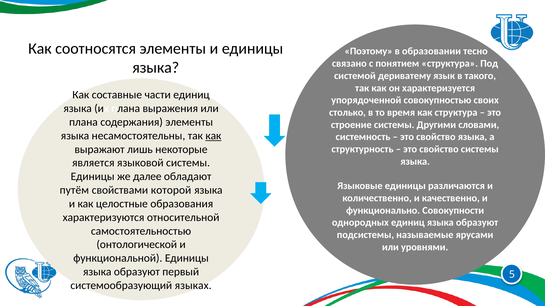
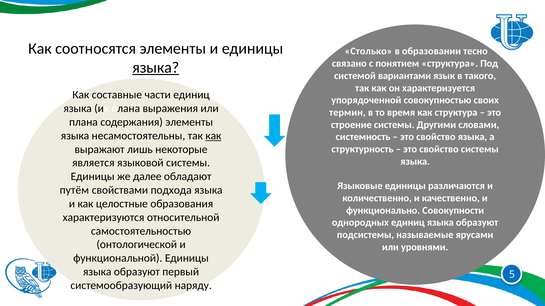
Поэтому: Поэтому -> Столько (369, 51)
языка underline: none -> present (156, 68)
дериватему: дериватему -> вариантами (405, 76)
столько: столько -> термин (347, 113)
которой: которой -> подхода (171, 190)
языках: языках -> наряду (193, 286)
